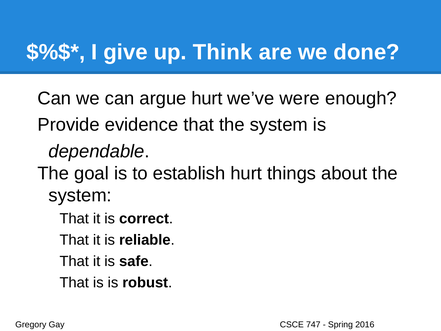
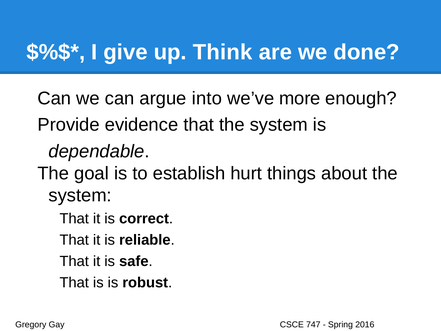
argue hurt: hurt -> into (207, 98)
were: were -> more (300, 98)
